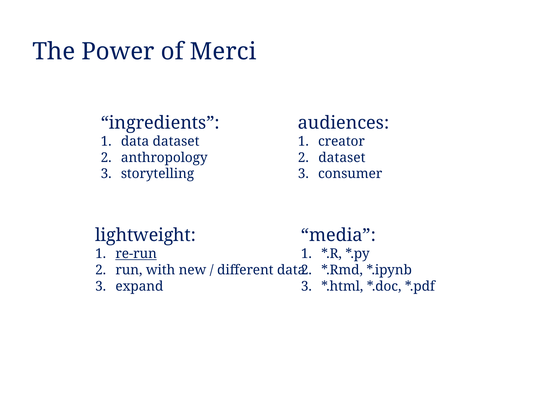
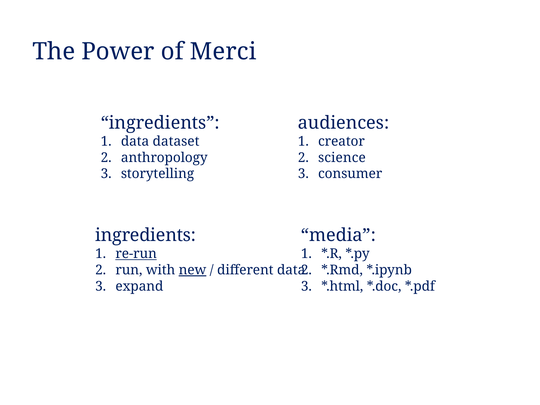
dataset: dataset -> science (342, 158)
lightweight: lightweight -> ingredients (146, 235)
new underline: none -> present (192, 270)
